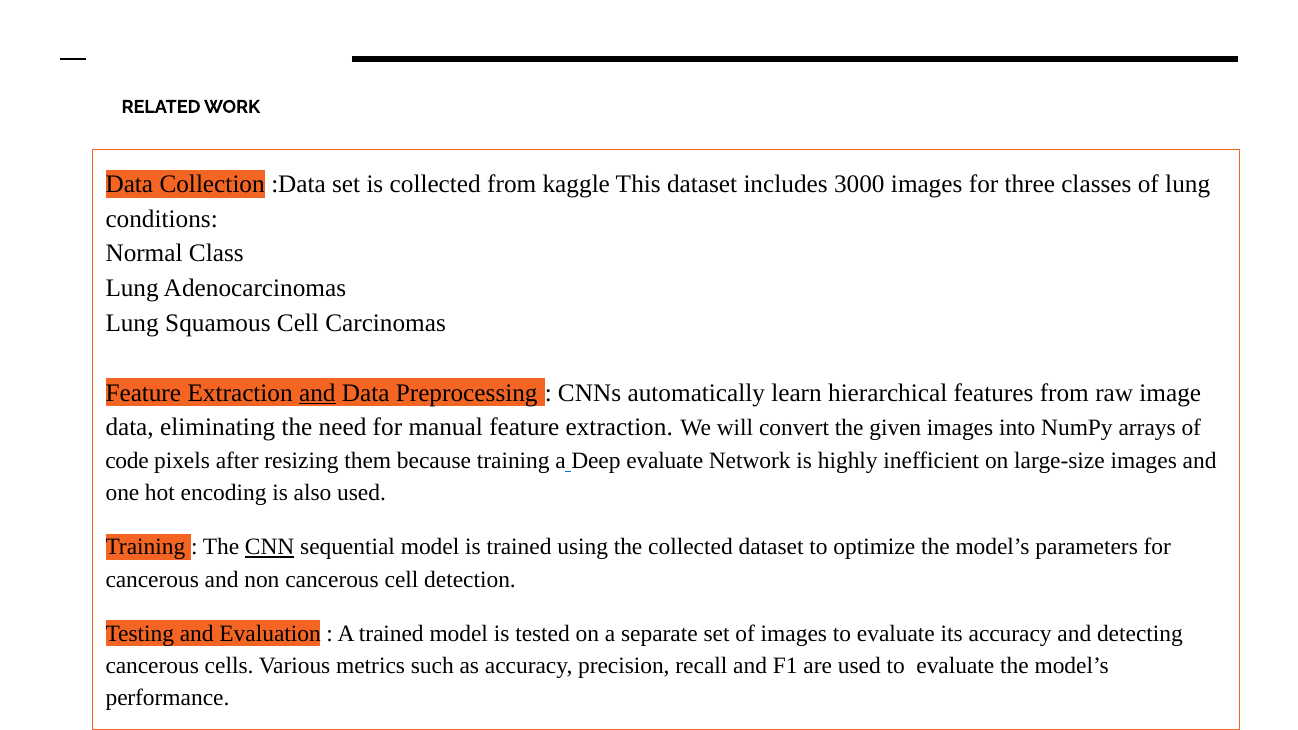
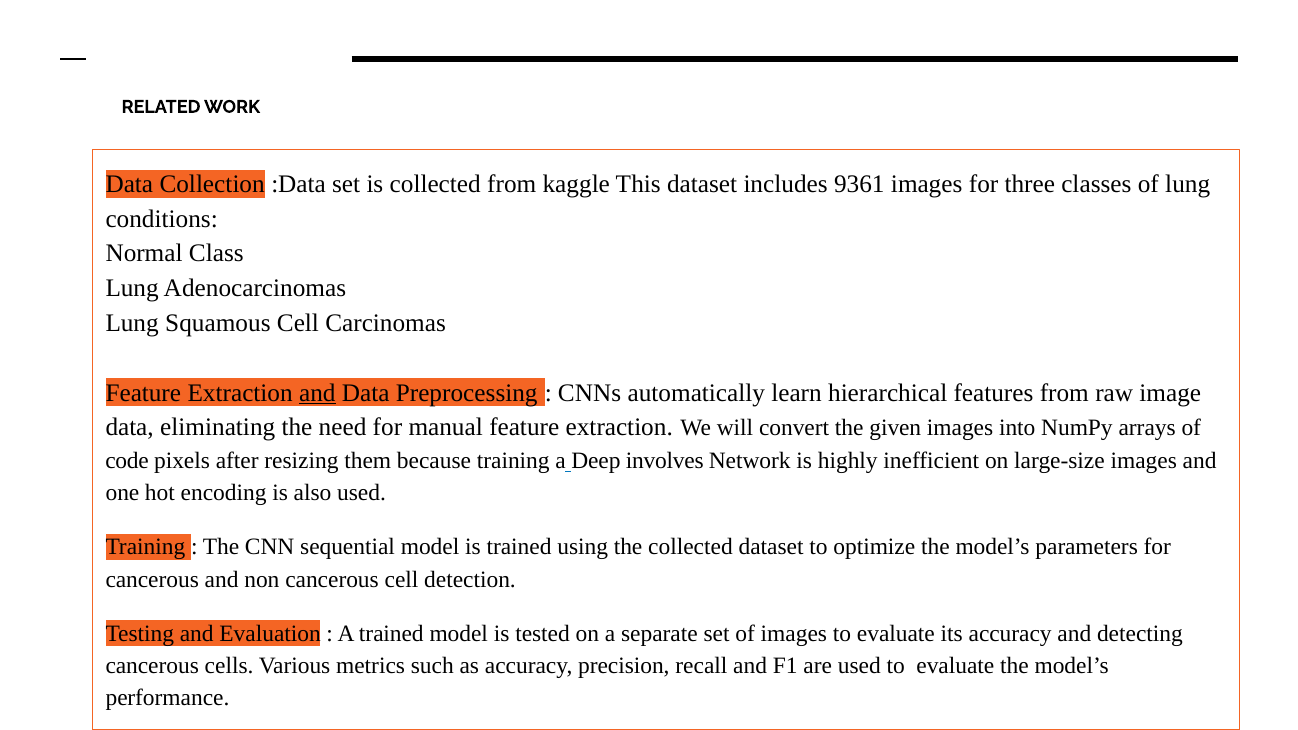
3000: 3000 -> 9361 (859, 184)
Deep evaluate: evaluate -> involves (665, 461)
CNN underline: present -> none (270, 547)
